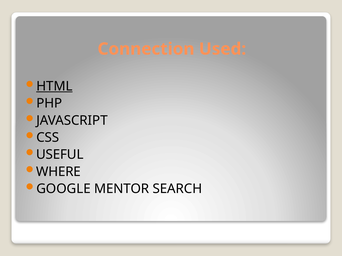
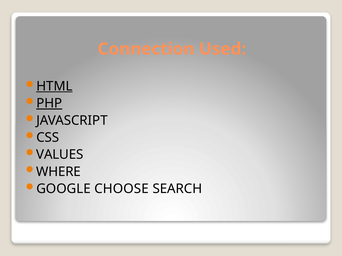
PHP underline: none -> present (49, 104)
USEFUL: USEFUL -> VALUES (60, 155)
MENTOR: MENTOR -> CHOOSE (122, 189)
